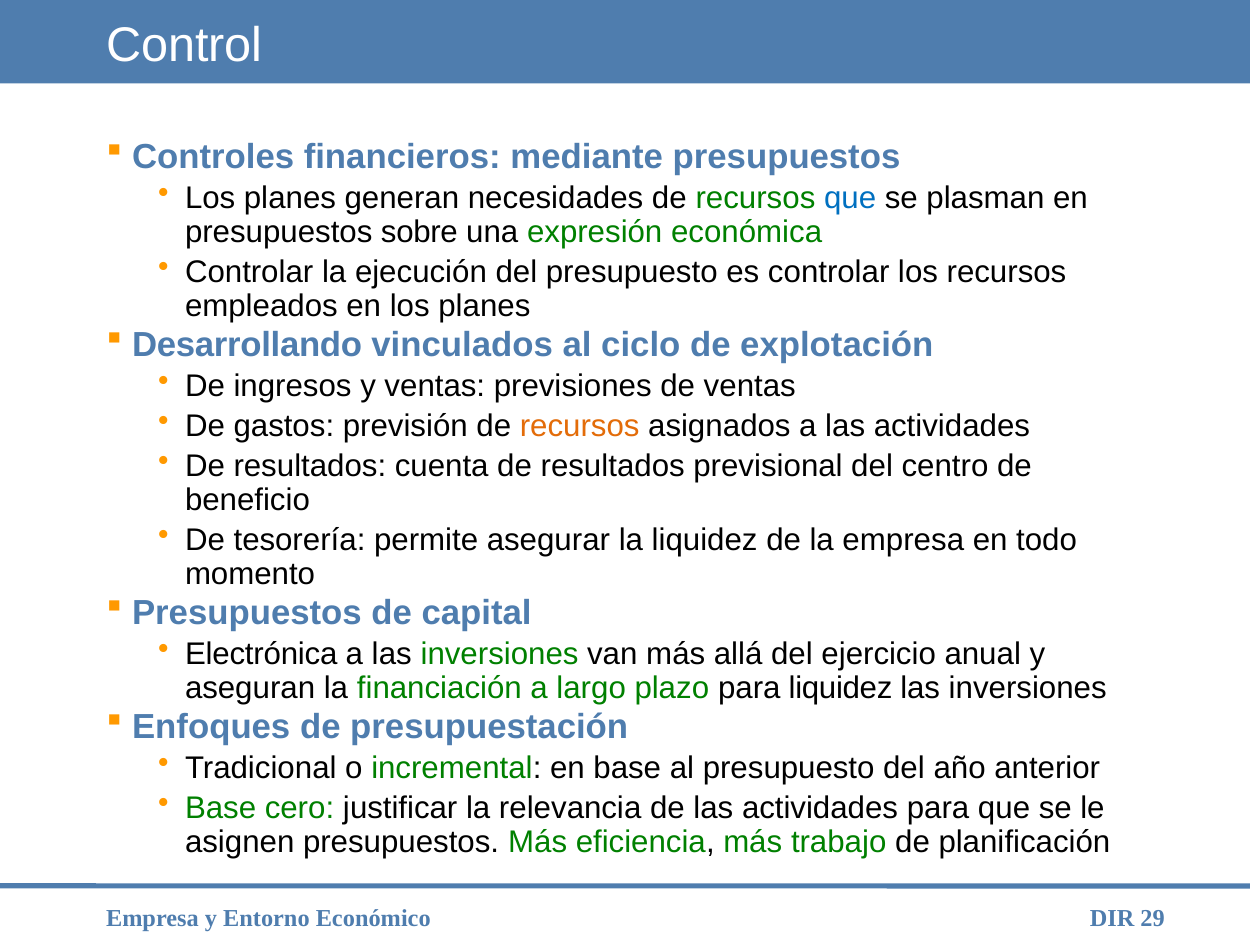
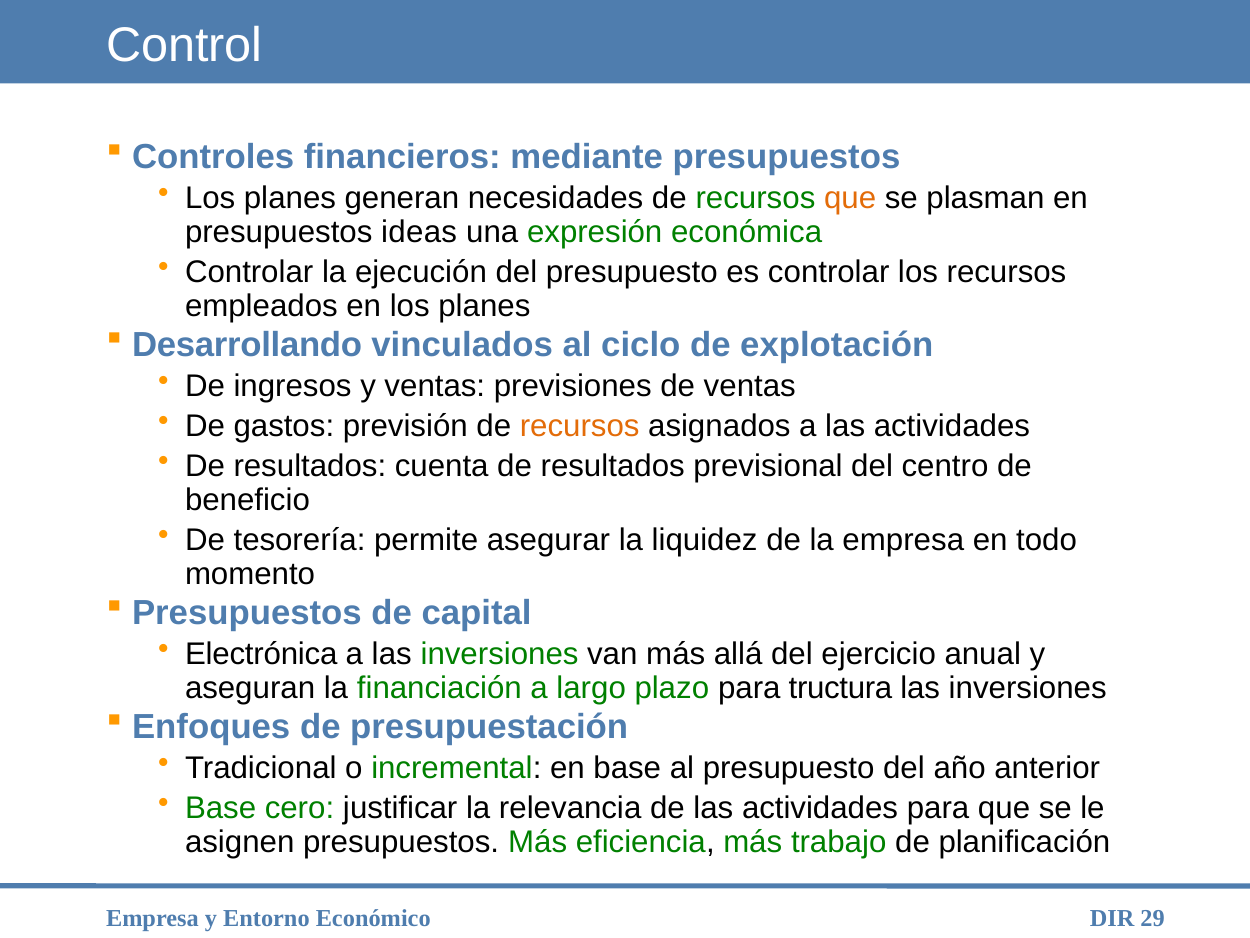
que colour: blue -> orange (850, 198)
sobre: sobre -> ideas (419, 232)
para liquidez: liquidez -> tructura (841, 687)
